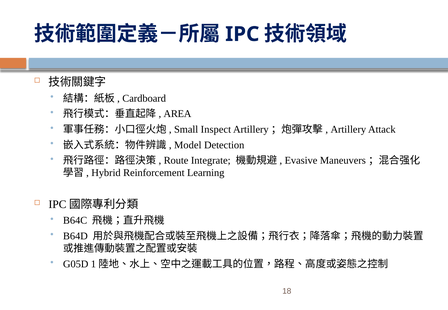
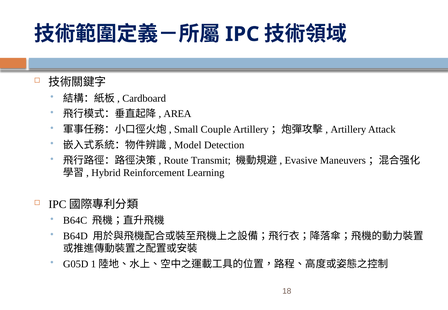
Inspect: Inspect -> Couple (216, 129)
Integrate: Integrate -> Transmit (211, 161)
